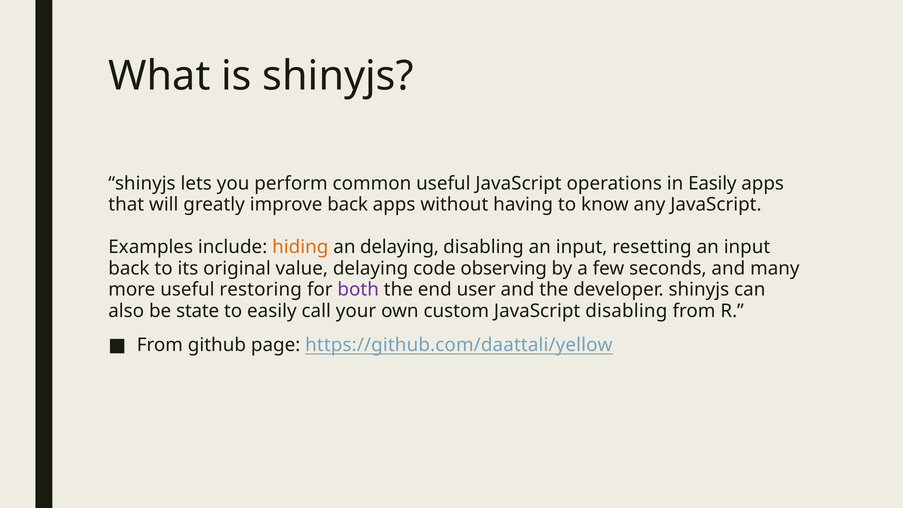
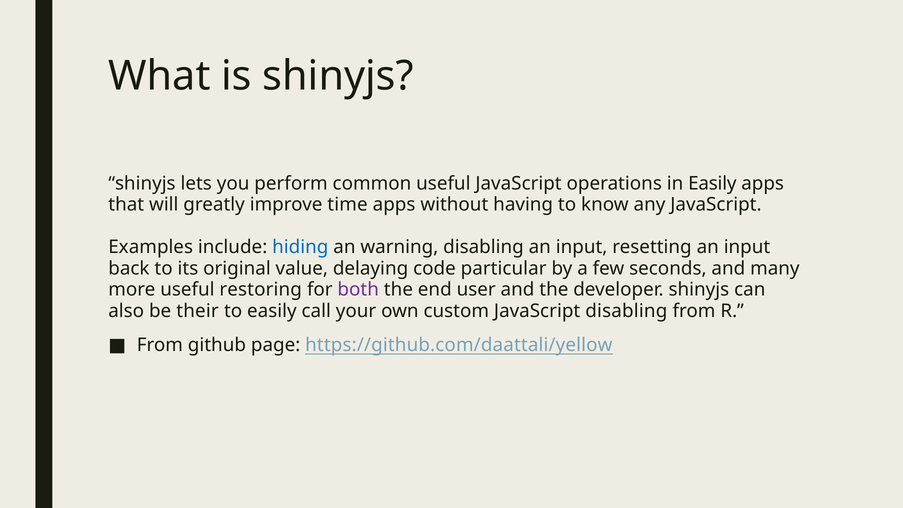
improve back: back -> time (347, 205)
hiding colour: orange -> blue (300, 247)
an delaying: delaying -> warning (399, 247)
observing: observing -> particular (504, 268)
state: state -> their (198, 311)
